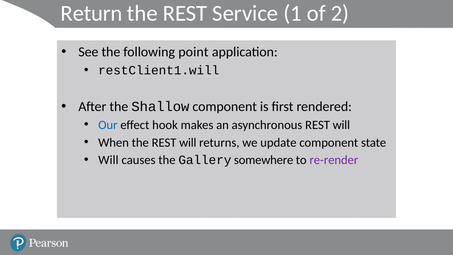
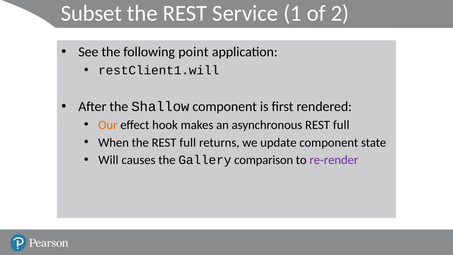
Return: Return -> Subset (91, 13)
Our colour: blue -> orange (108, 125)
asynchronous REST will: will -> full (341, 125)
the REST will: will -> full (188, 142)
somewhere: somewhere -> comparison (264, 160)
